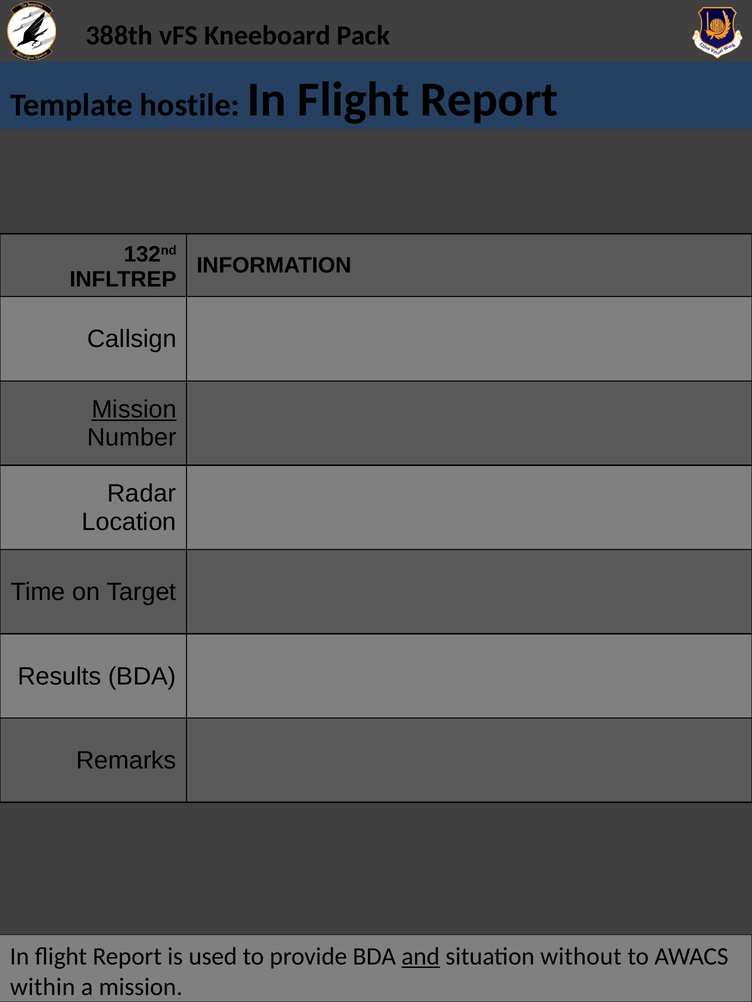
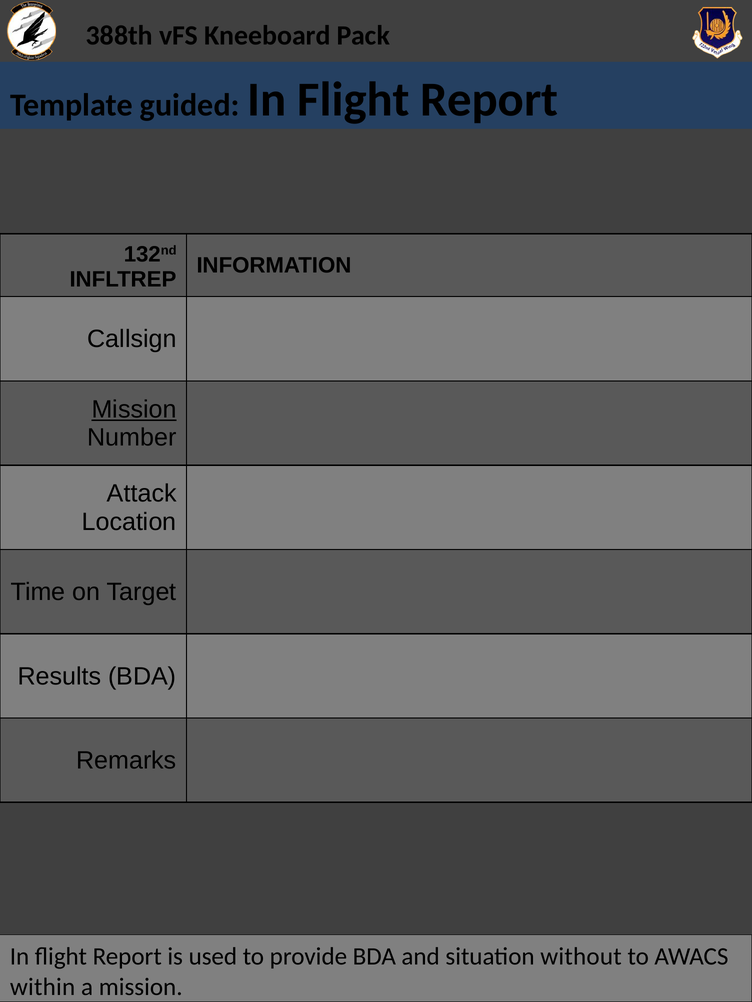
hostile: hostile -> guided (190, 105)
Radar: Radar -> Attack (142, 494)
and underline: present -> none (421, 957)
